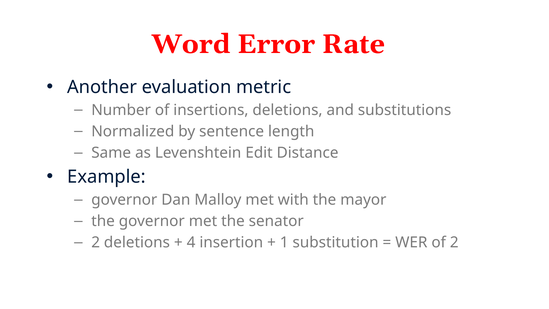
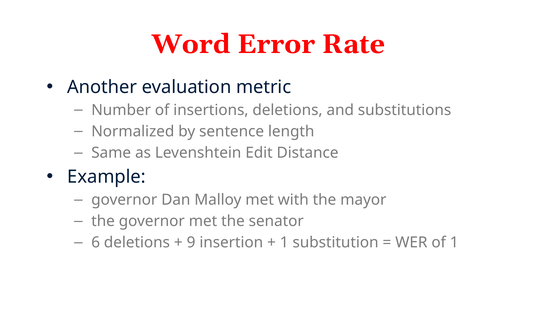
2: 2 -> 6 (96, 242)
4: 4 -> 9 (191, 242)
of 2: 2 -> 1 (454, 242)
